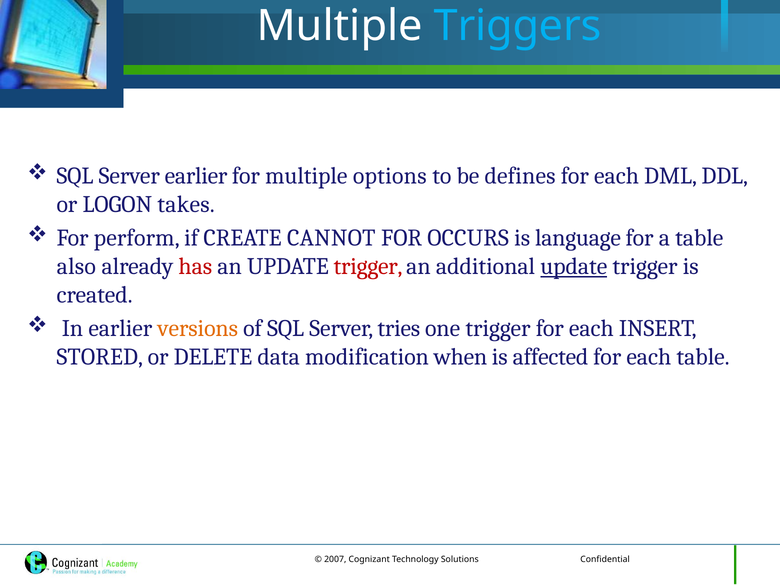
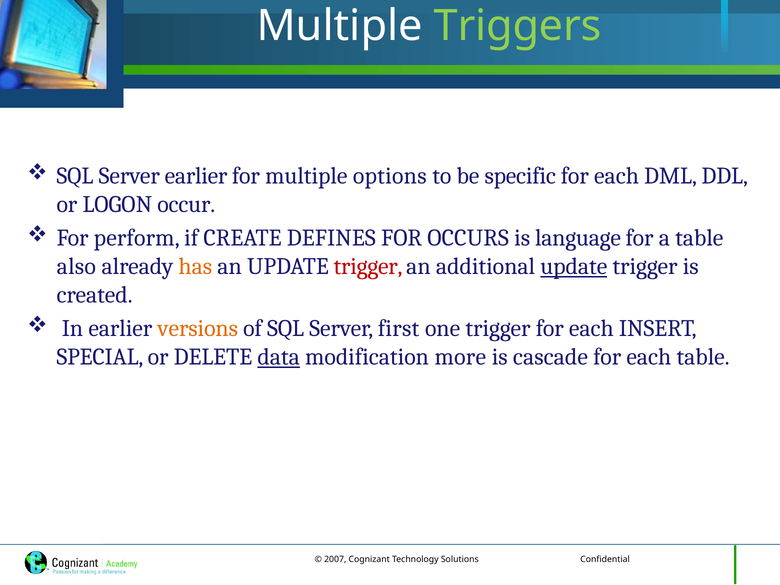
Triggers colour: light blue -> light green (518, 26)
defines: defines -> specific (520, 176)
takes: takes -> occur (186, 204)
CANNOT: CANNOT -> DEFINES (331, 238)
has colour: red -> orange (195, 266)
tries: tries -> first (399, 328)
STORED: STORED -> SPECIAL (100, 357)
data underline: none -> present (279, 357)
when: when -> more (460, 357)
affected: affected -> cascade (550, 357)
